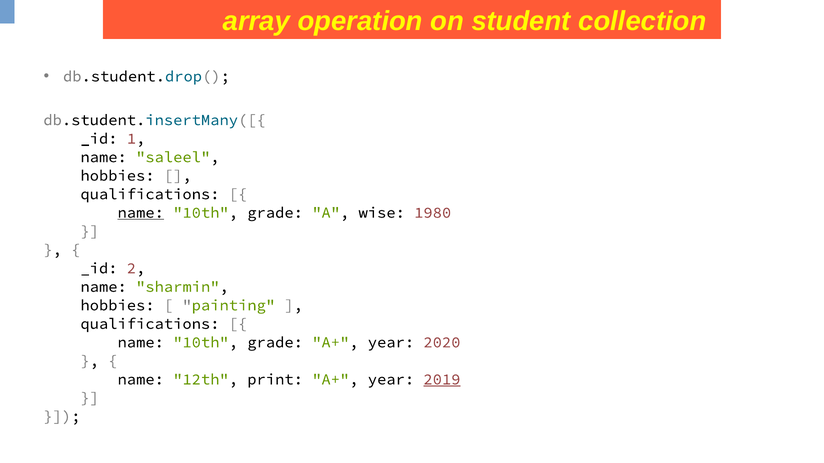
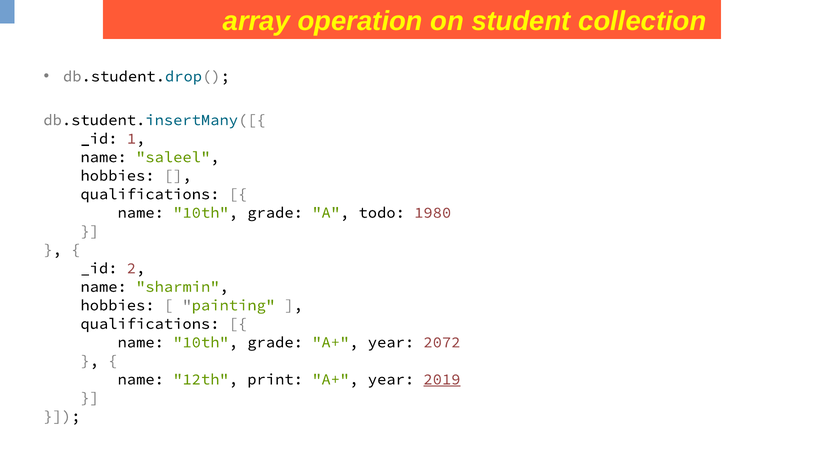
name underline: present -> none (141, 213)
wise: wise -> todo (382, 213)
2020: 2020 -> 2072 (442, 343)
